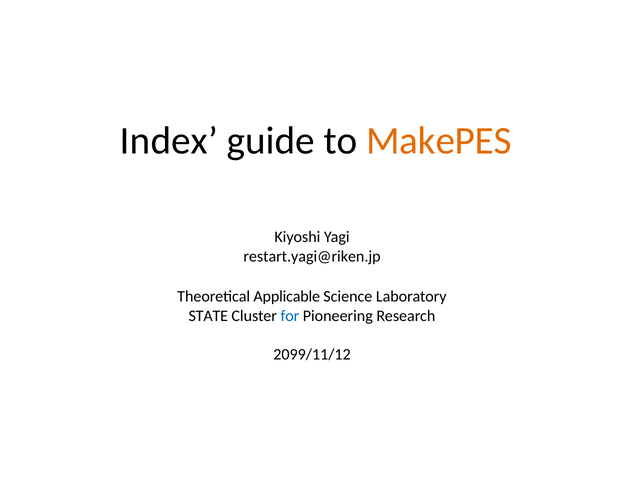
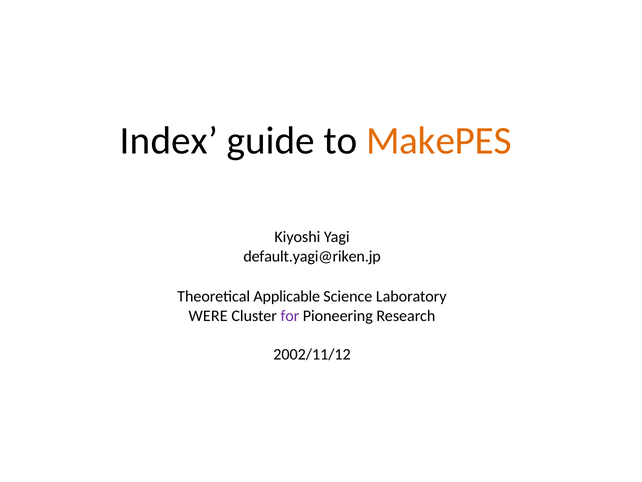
restart.yagi@riken.jp: restart.yagi@riken.jp -> default.yagi@riken.jp (312, 256)
STATE: STATE -> WERE (208, 315)
for colour: blue -> purple (290, 315)
2099/11/12: 2099/11/12 -> 2002/11/12 (312, 354)
